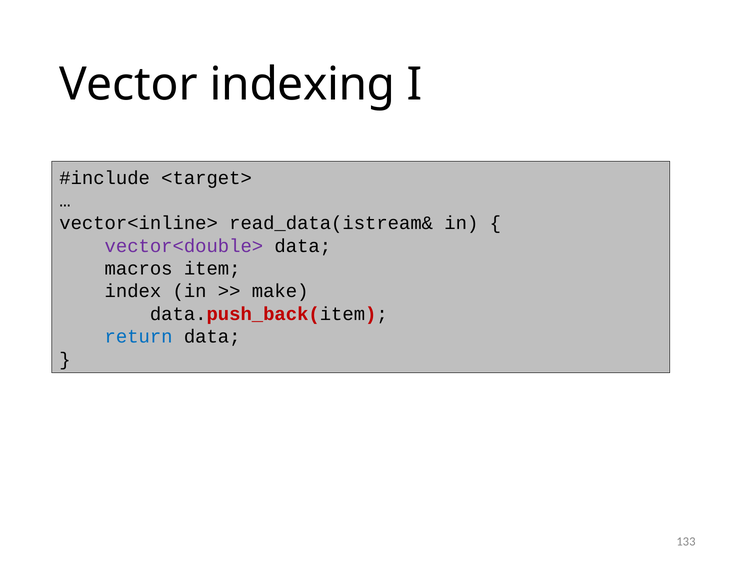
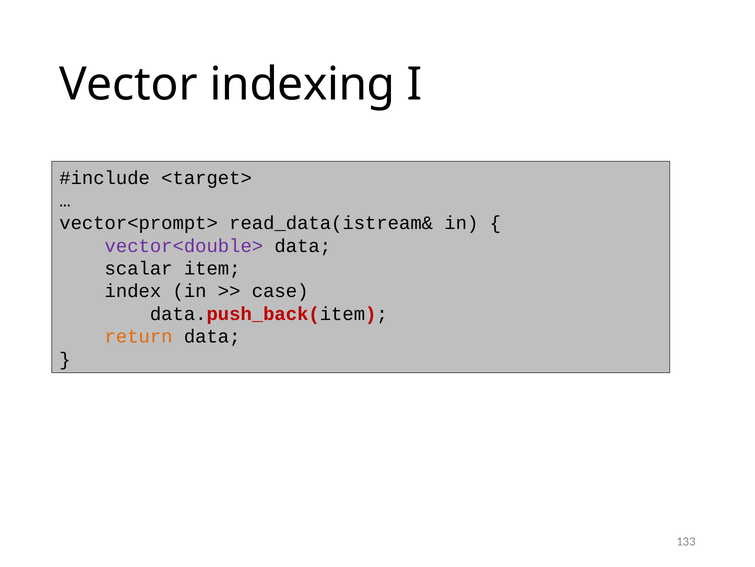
vector<inline>: vector<inline> -> vector<prompt> (139, 223)
macros: macros -> scalar (139, 268)
make: make -> case (280, 291)
return colour: blue -> orange (139, 336)
